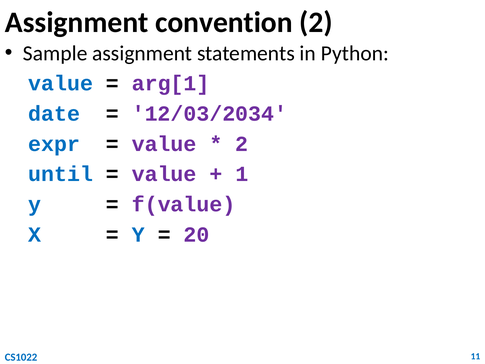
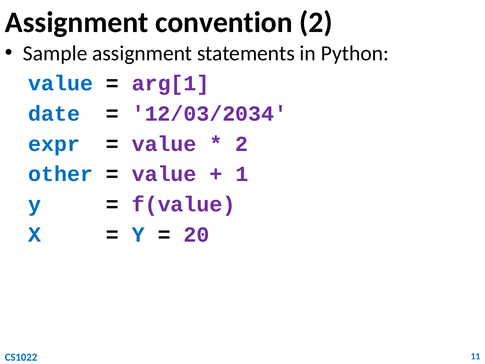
until: until -> other (61, 174)
